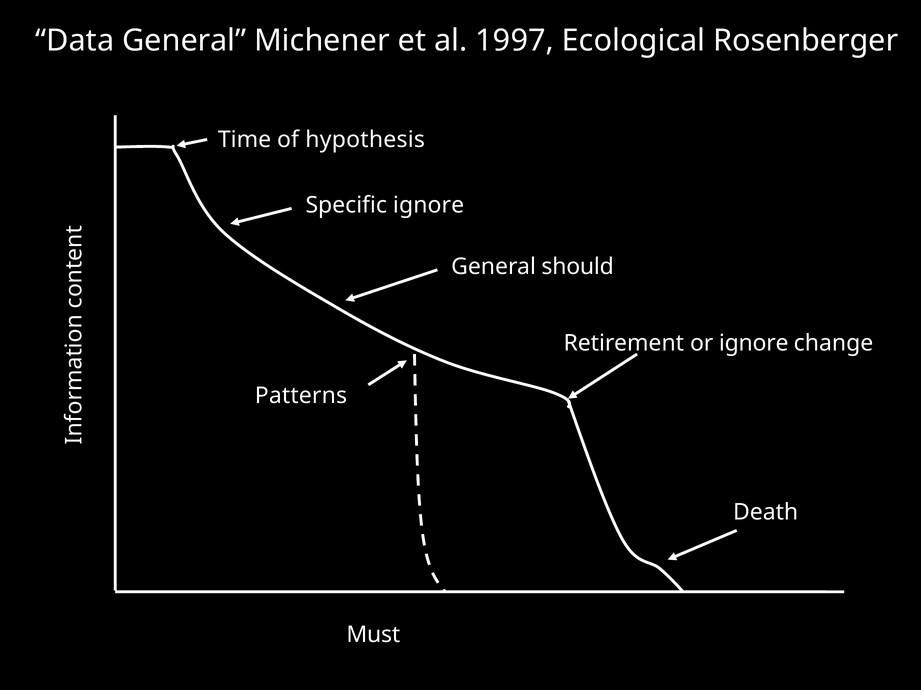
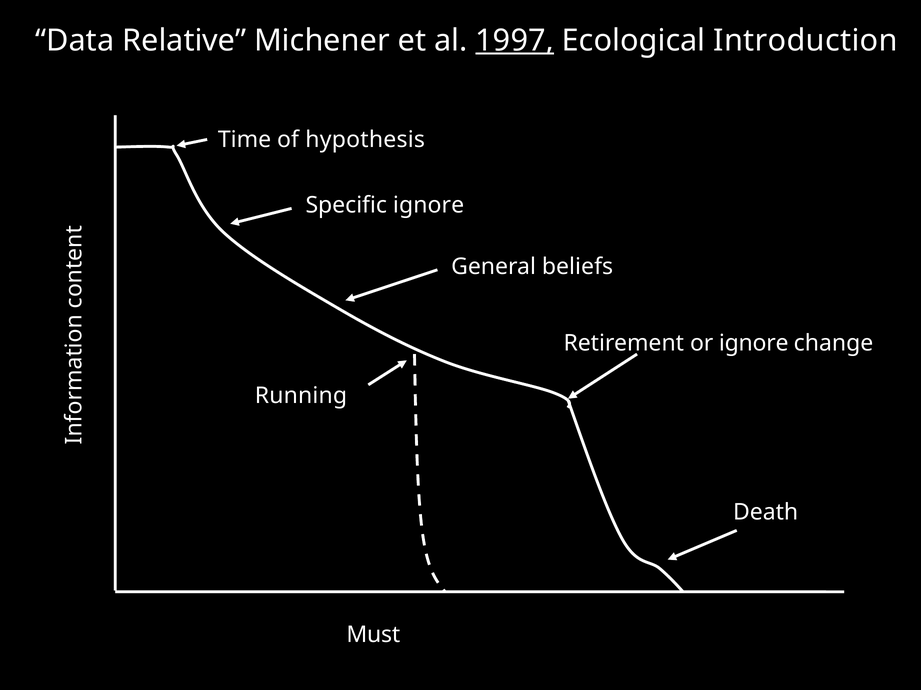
Data General: General -> Relative (184, 41)
1997 underline: none -> present (515, 41)
Rosenberger: Rosenberger -> Introduction (806, 41)
should: should -> beliefs (578, 267)
Patterns: Patterns -> Running (301, 396)
